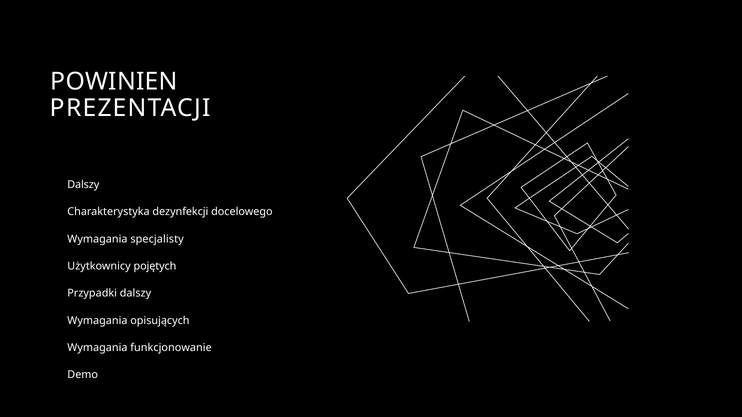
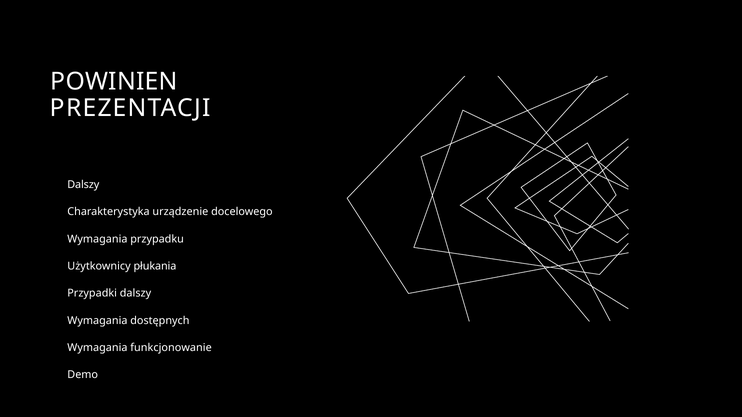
dezynfekcji: dezynfekcji -> urządzenie (180, 212)
specjalisty: specjalisty -> przypadku (157, 239)
pojętych: pojętych -> płukania (155, 266)
opisujących: opisujących -> dostępnych (160, 321)
